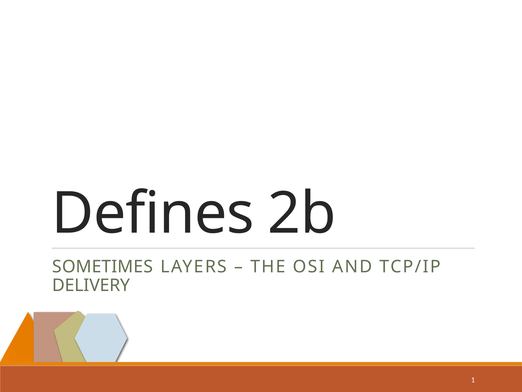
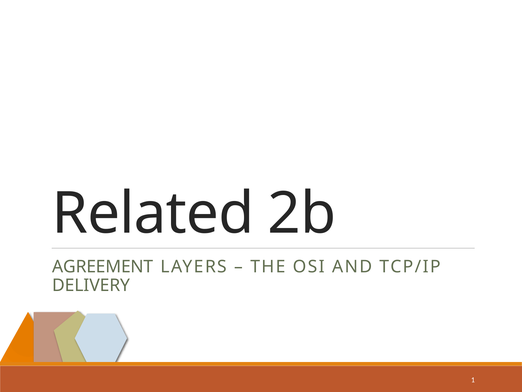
Defines: Defines -> Related (153, 213)
SOMETIMES: SOMETIMES -> AGREEMENT (103, 266)
